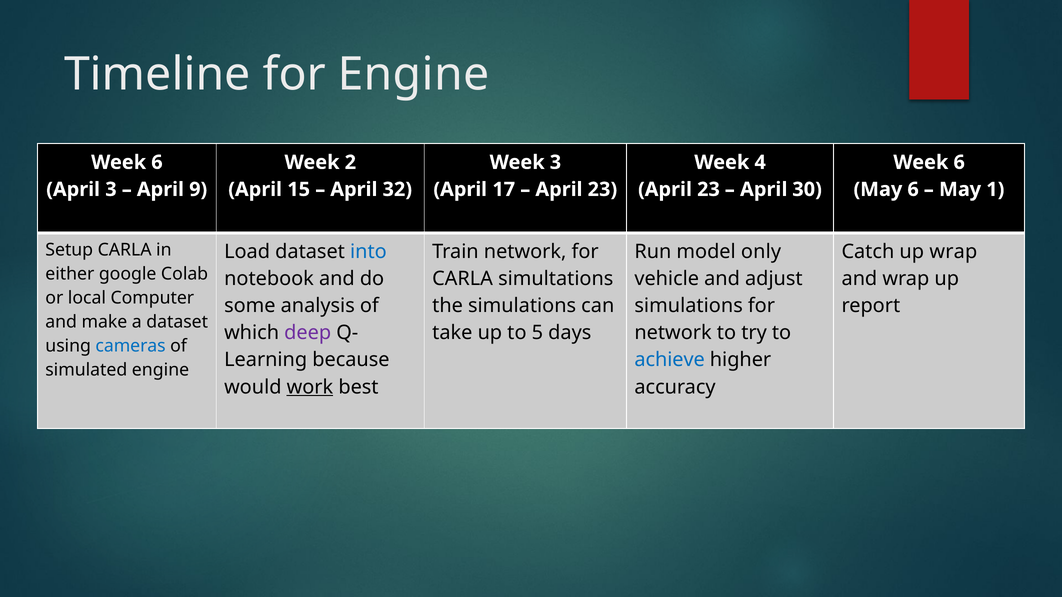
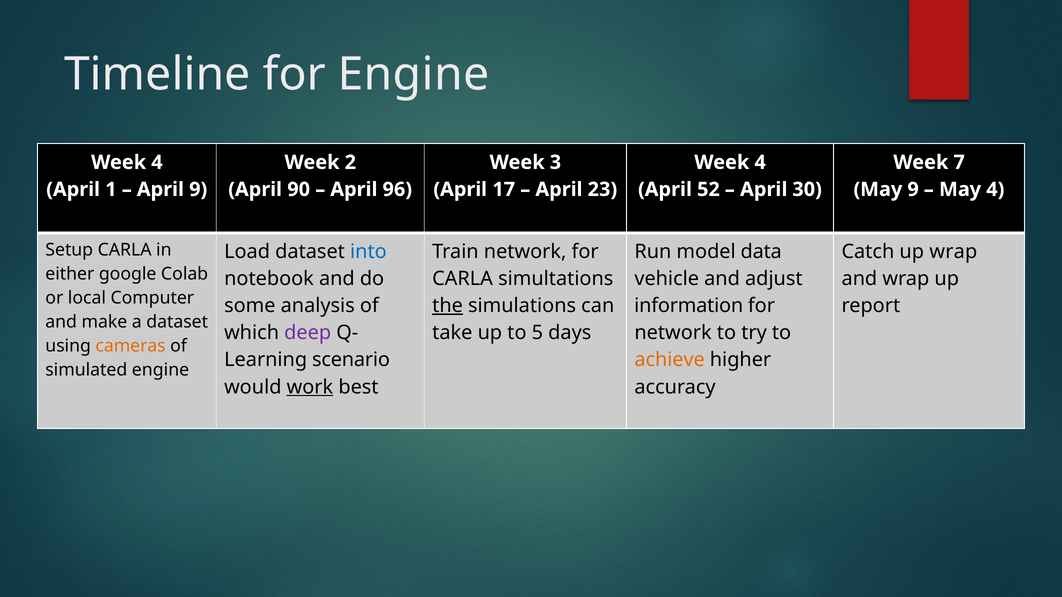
6: 6 -> 4 (157, 162)
6: 6 -> 7 (959, 162)
April 3: 3 -> 1 (111, 190)
15: 15 -> 90 (299, 190)
32: 32 -> 96 (397, 190)
23: 23 -> 52 (708, 190)
May 6: 6 -> 9 (913, 190)
May 1: 1 -> 4 (995, 190)
only: only -> data (761, 252)
the underline: none -> present (448, 306)
simulations: simulations -> information (689, 306)
cameras colour: blue -> orange (131, 346)
because: because -> scenario (351, 360)
achieve colour: blue -> orange (670, 360)
